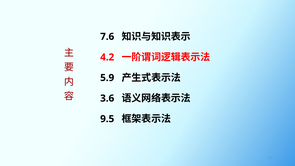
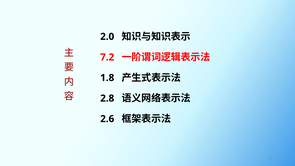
7.6: 7.6 -> 2.0 (107, 37)
4.2: 4.2 -> 7.2 (107, 57)
5.9: 5.9 -> 1.8 (107, 78)
3.6: 3.6 -> 2.8 (107, 98)
9.5: 9.5 -> 2.6 (107, 119)
